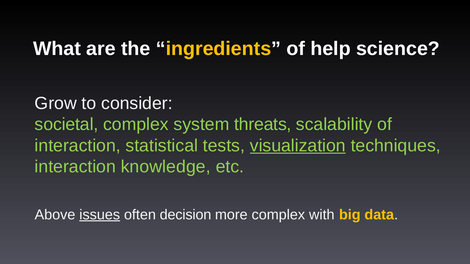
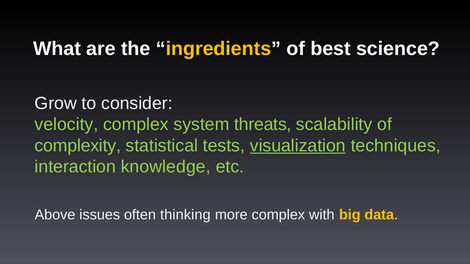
help: help -> best (331, 49)
societal: societal -> velocity (66, 125)
interaction: interaction -> complexity (78, 146)
issues underline: present -> none (100, 215)
decision: decision -> thinking (185, 215)
